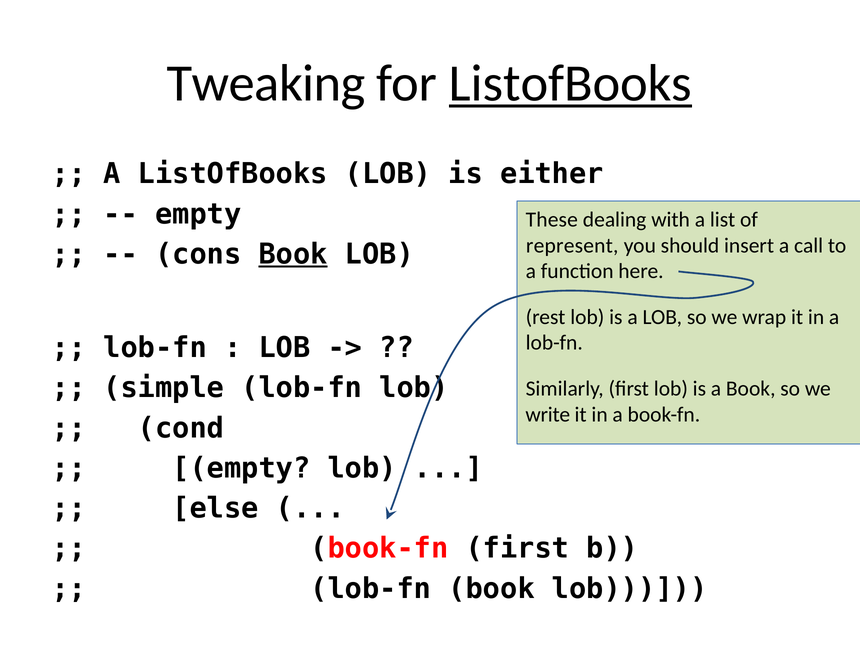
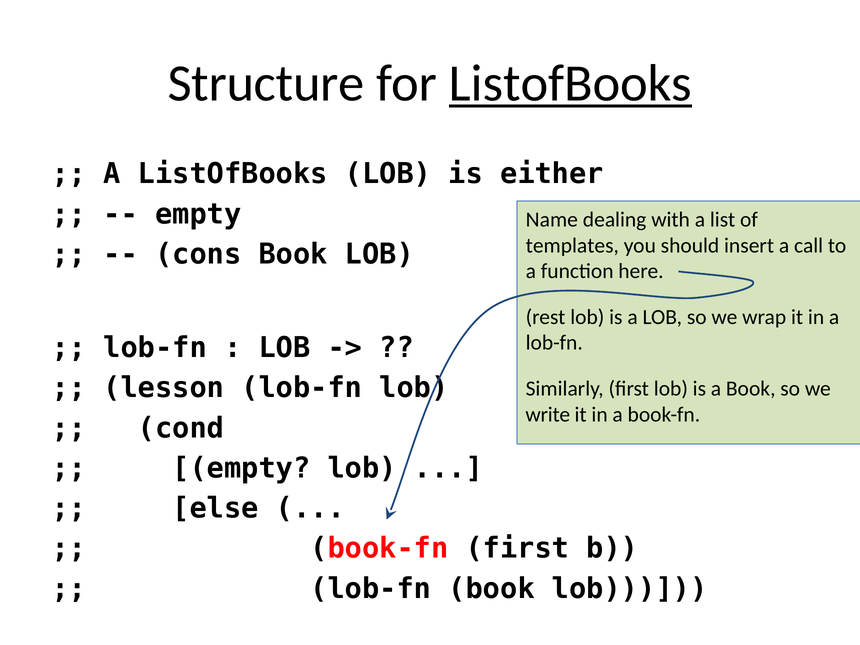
Tweaking: Tweaking -> Structure (266, 83)
These: These -> Name (552, 220)
represent: represent -> templates (572, 245)
Book underline: present -> none (293, 254)
simple: simple -> lesson (164, 388)
